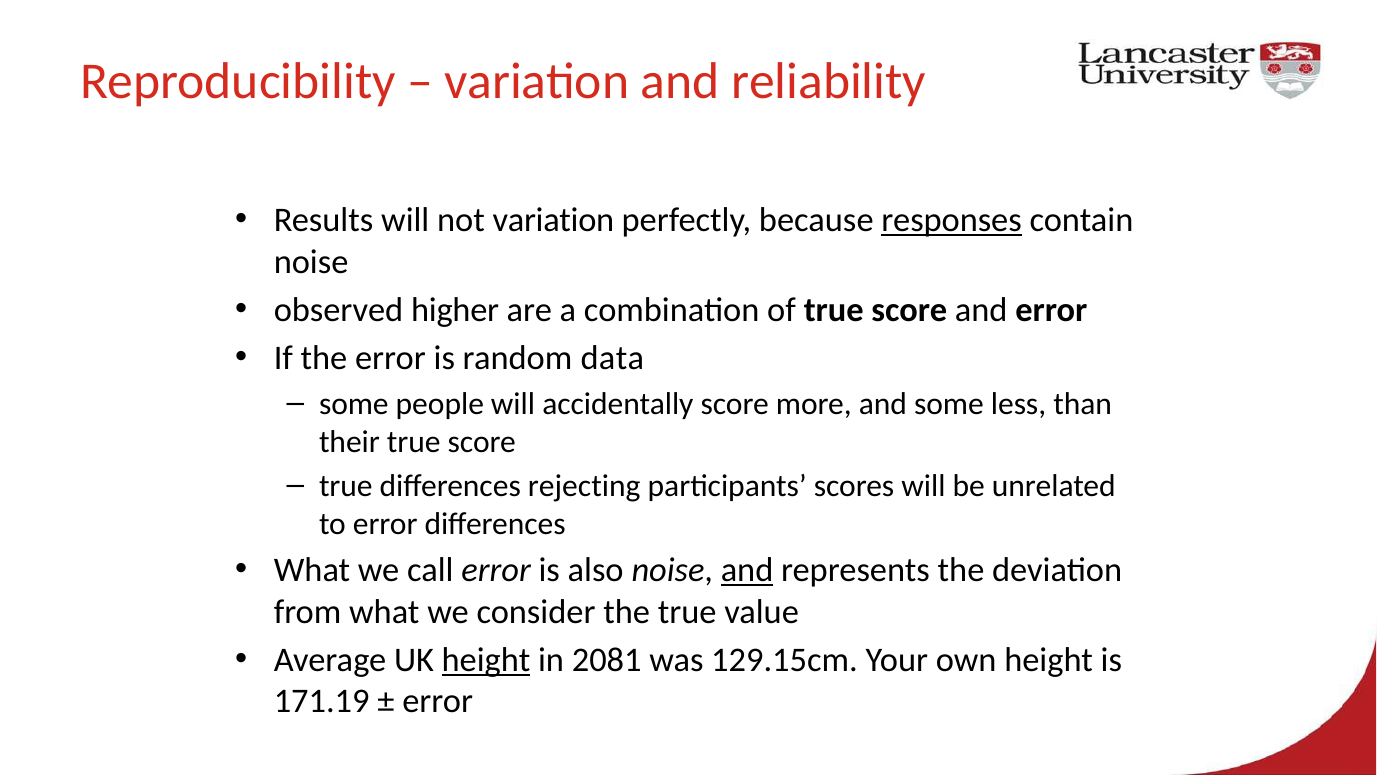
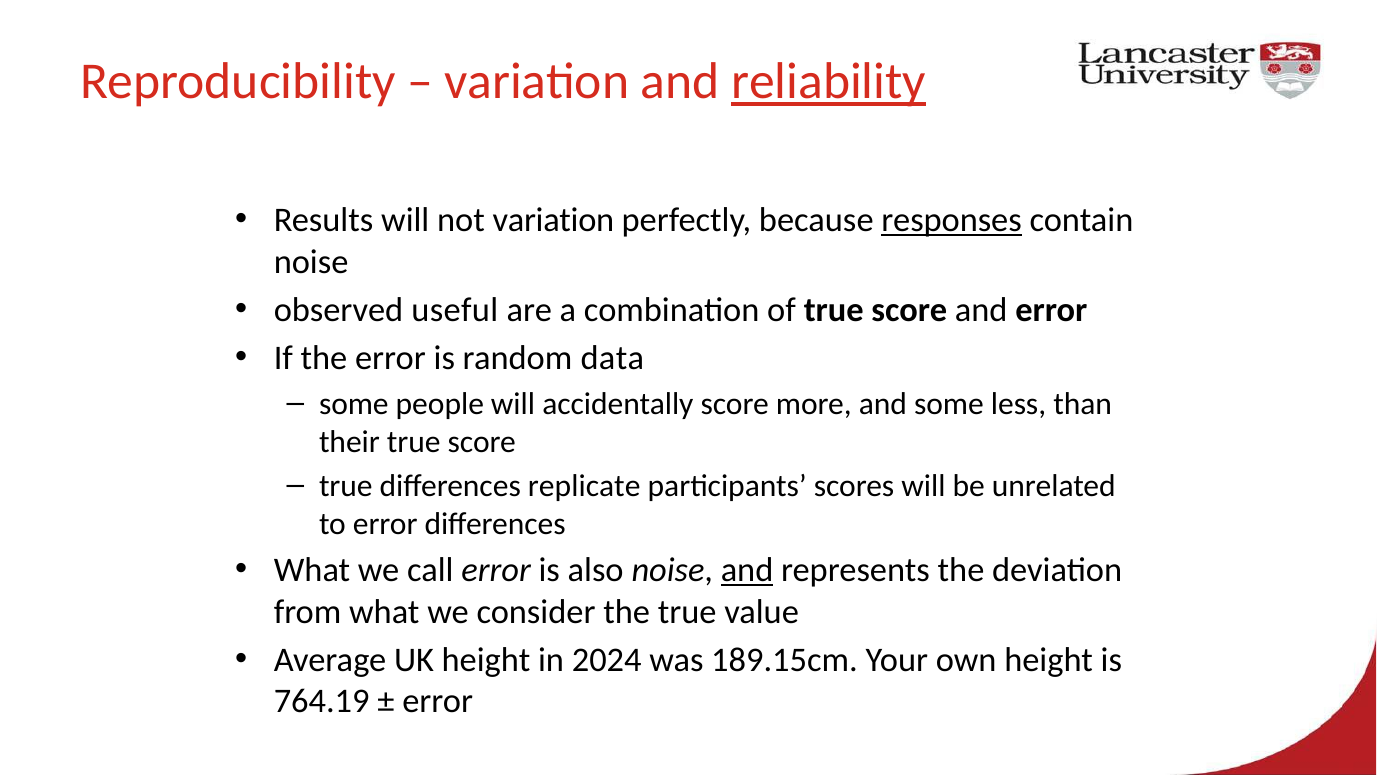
reliability underline: none -> present (829, 82)
higher: higher -> useful (455, 310)
rejecting: rejecting -> replicate (584, 486)
height underline: present -> none (486, 660)
2081: 2081 -> 2024 (607, 660)
129.15cm: 129.15cm -> 189.15cm (785, 660)
171.19: 171.19 -> 764.19 (322, 701)
